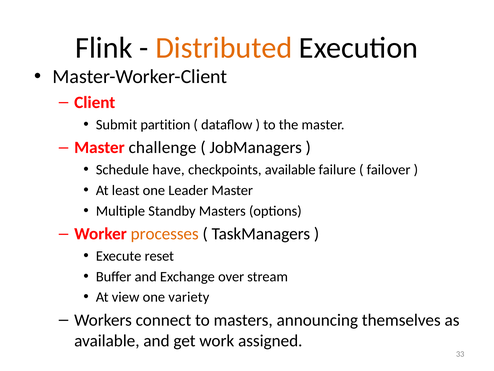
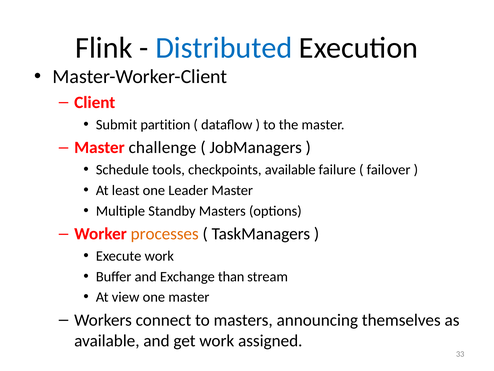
Distributed colour: orange -> blue (224, 48)
have: have -> tools (168, 169)
Execute reset: reset -> work (159, 256)
over: over -> than (231, 276)
one variety: variety -> master (189, 297)
